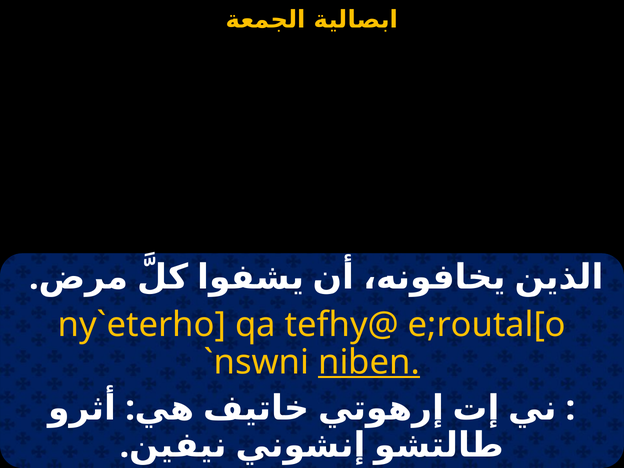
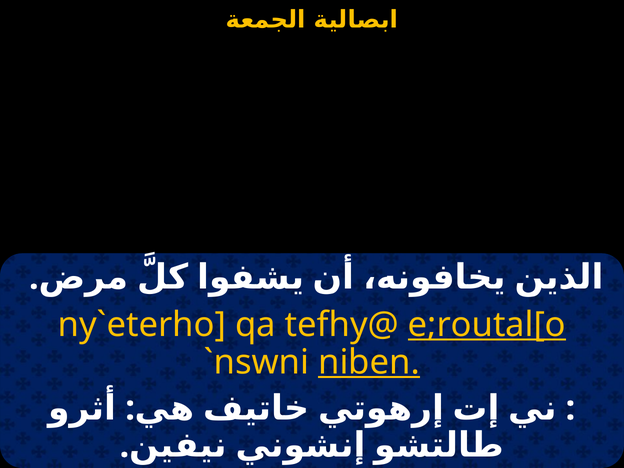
e;routal[o underline: none -> present (487, 325)
